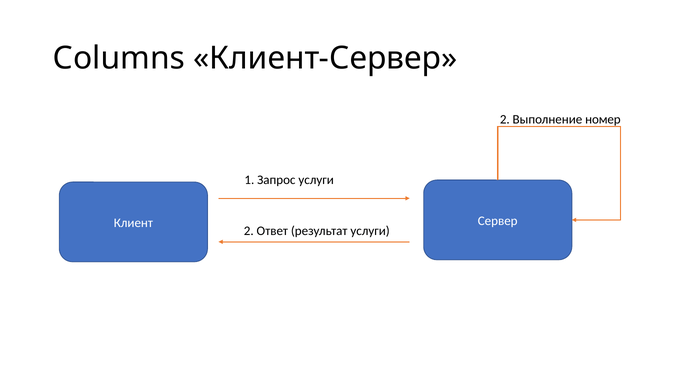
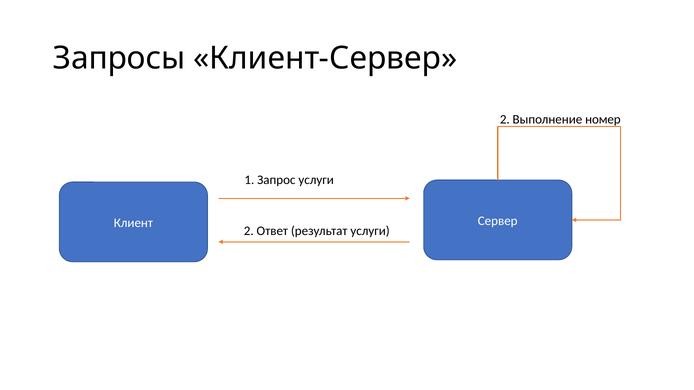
Columns: Columns -> Запросы (119, 58)
